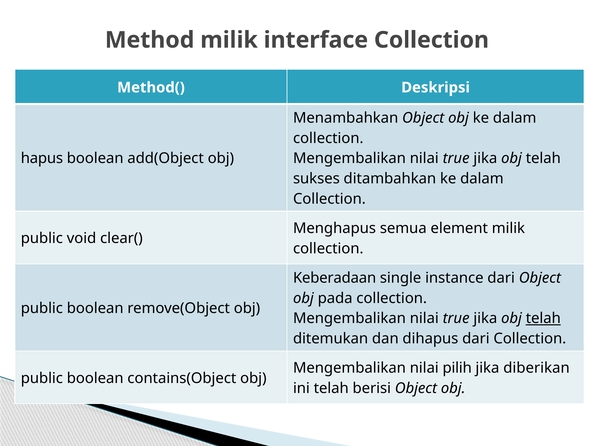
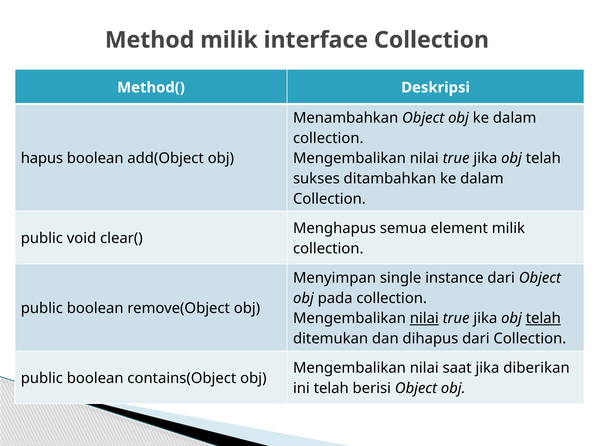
Keberadaan: Keberadaan -> Menyimpan (335, 278)
nilai underline: none -> present (424, 318)
pilih: pilih -> saat (457, 368)
